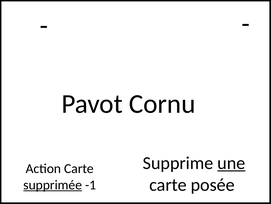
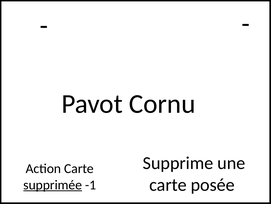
une underline: present -> none (231, 162)
